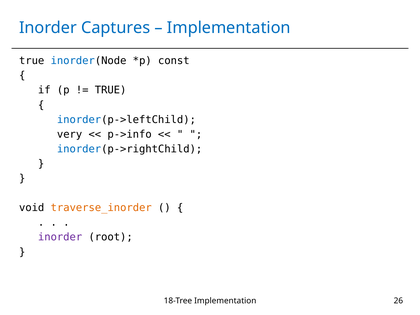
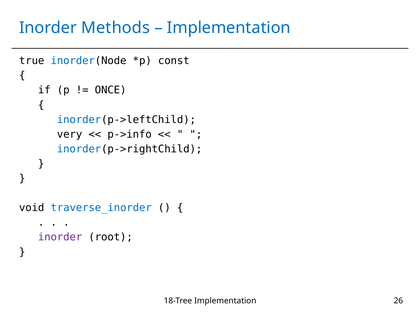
Captures: Captures -> Methods (116, 28)
TRUE: TRUE -> ONCE (111, 90)
traverse_inorder colour: orange -> blue (101, 208)
